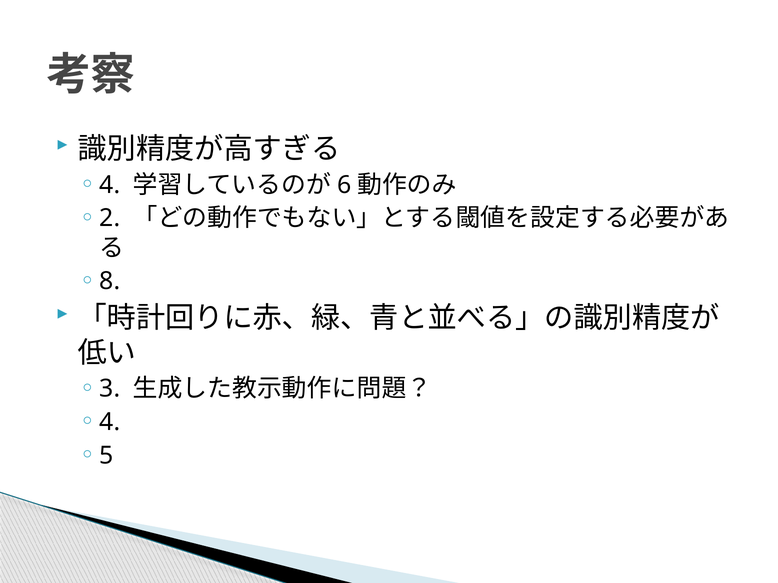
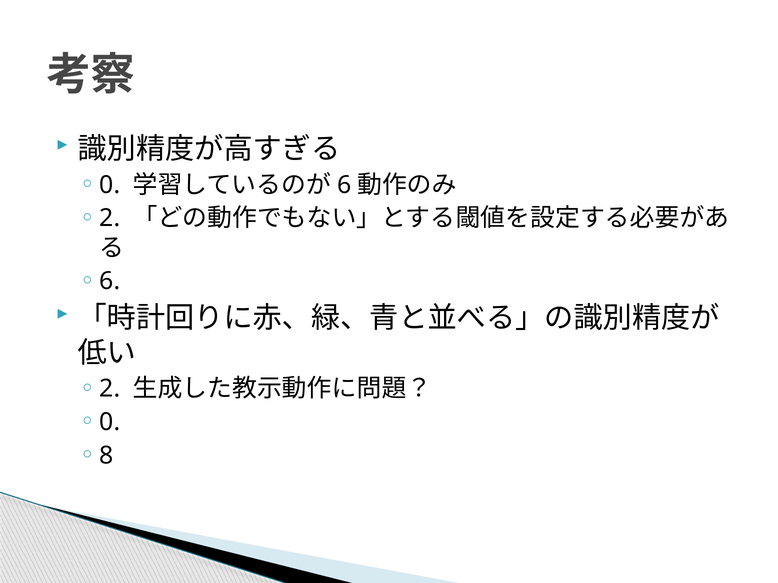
4: 4 -> 0 (110, 185)
8: 8 -> 6 (110, 281)
3: 3 -> 2 (110, 389)
4: 4 -> 0 (110, 422)
5: 5 -> 8 (107, 456)
